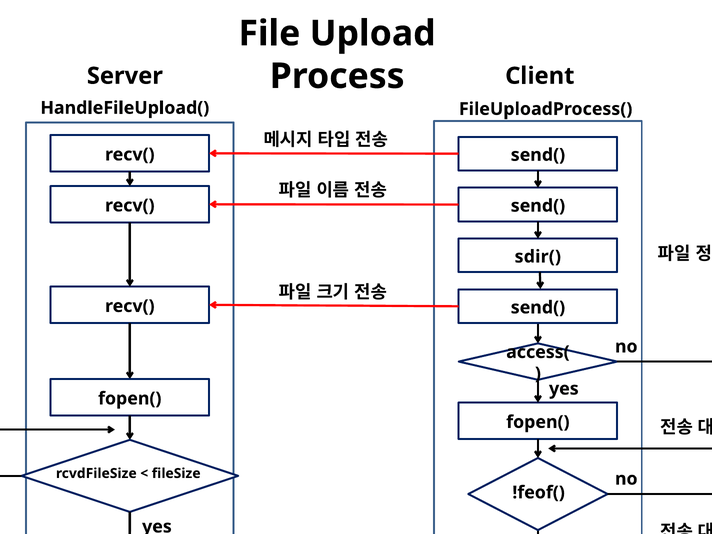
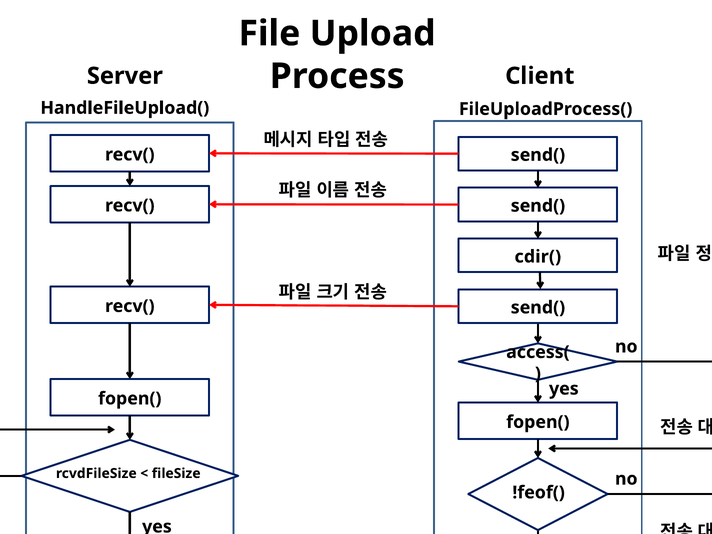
sdir(: sdir( -> cdir( (538, 257)
